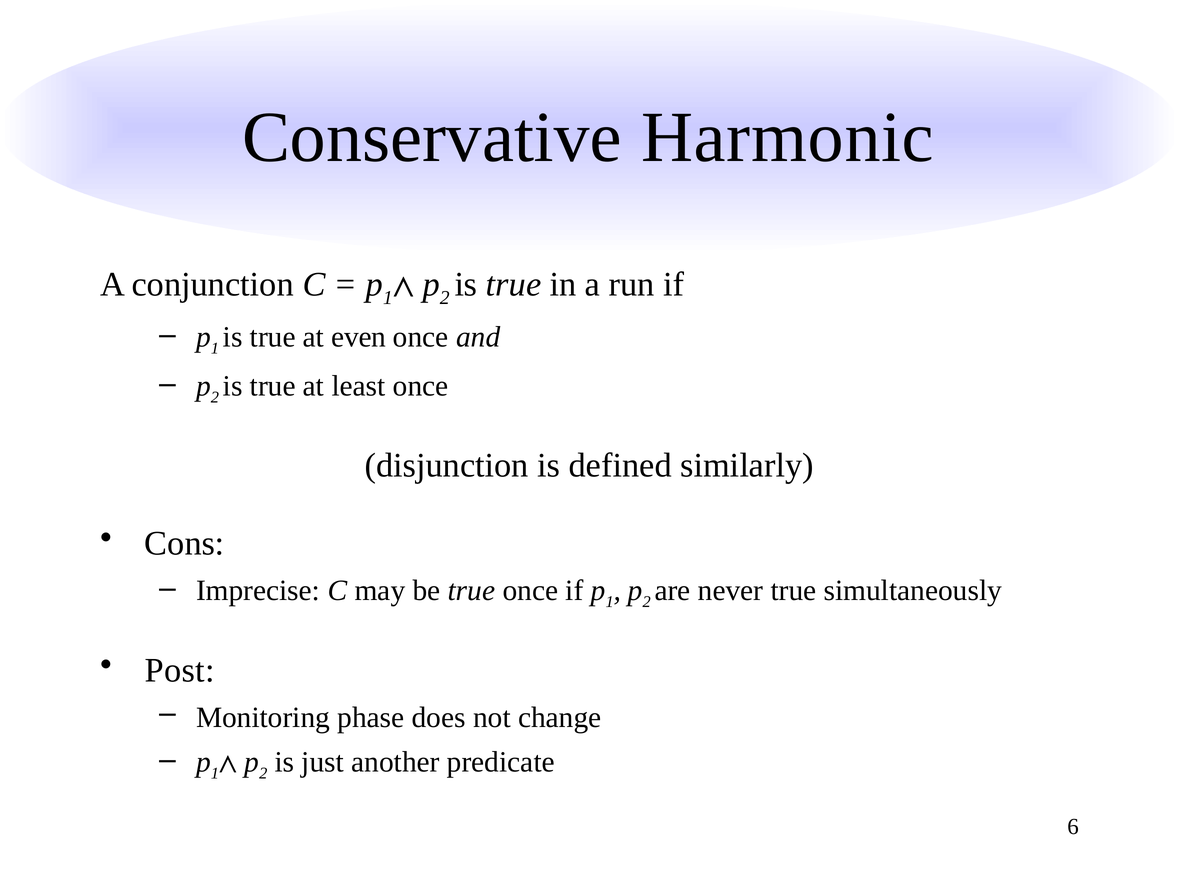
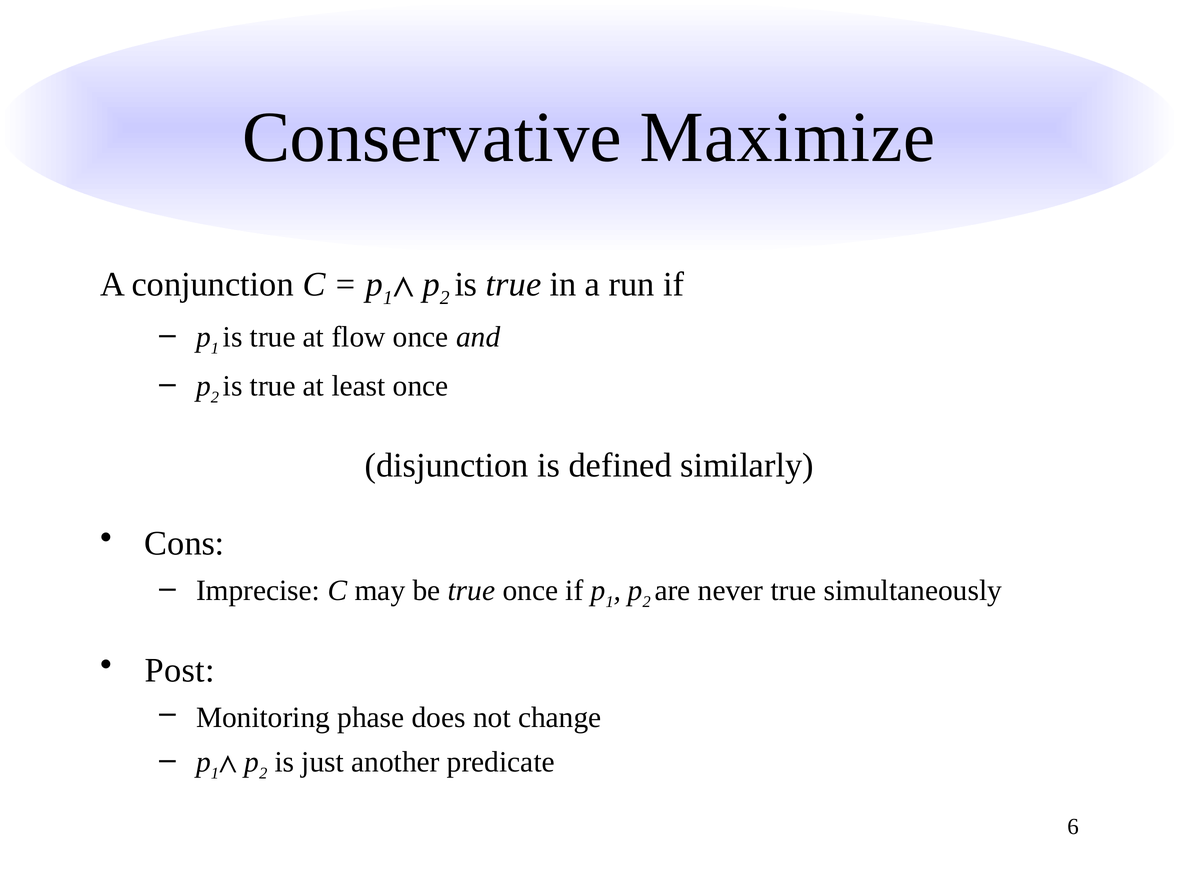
Harmonic: Harmonic -> Maximize (788, 138)
even: even -> flow (359, 337)
